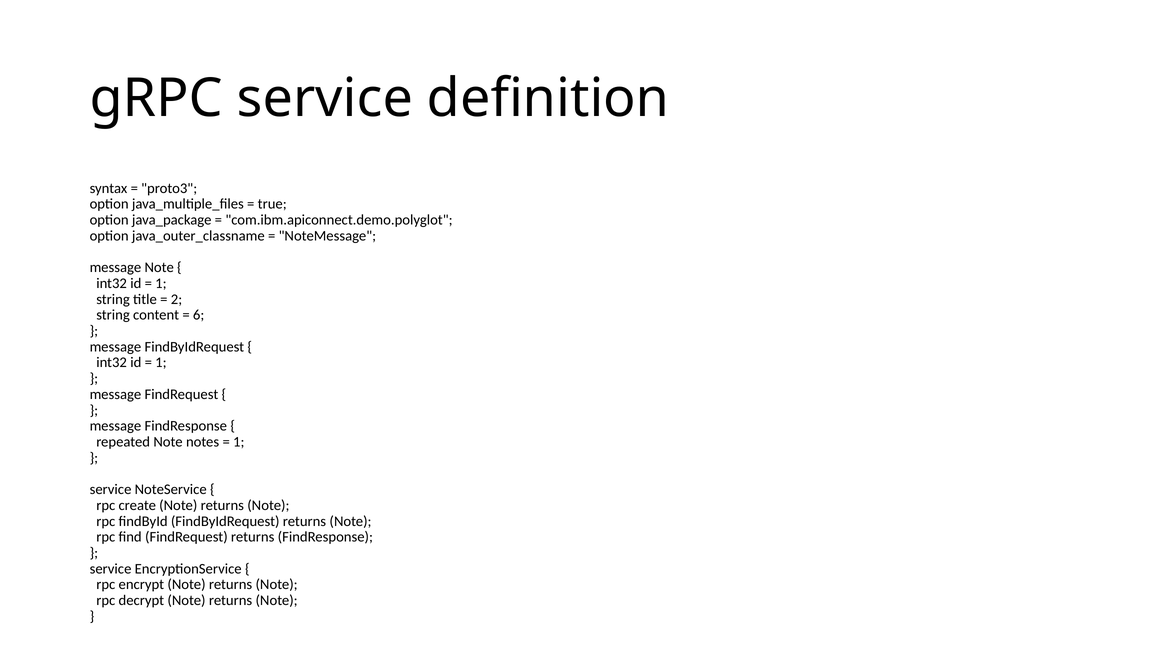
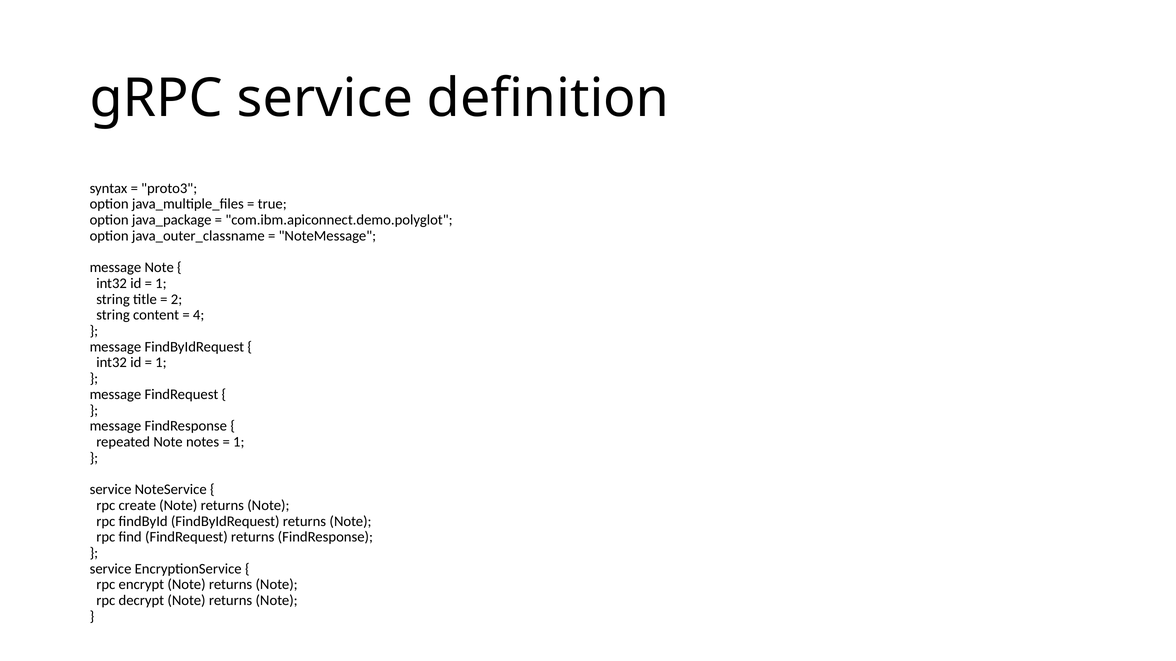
6: 6 -> 4 (199, 315)
